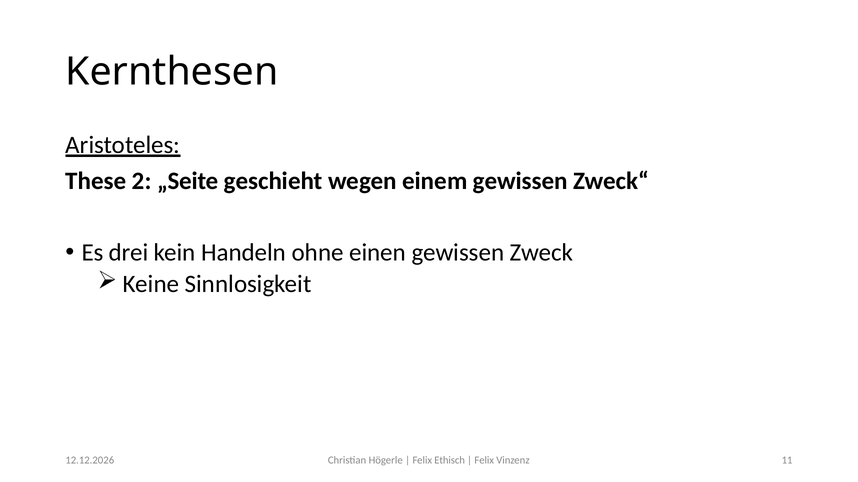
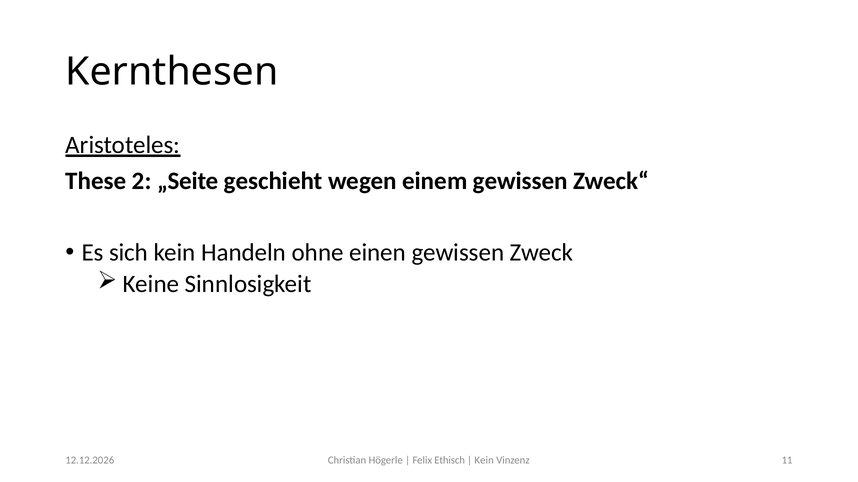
drei: drei -> sich (129, 253)
Felix: Felix -> Kein (484, 461)
